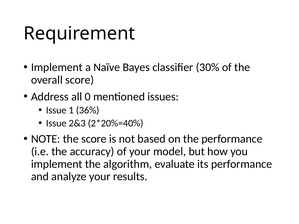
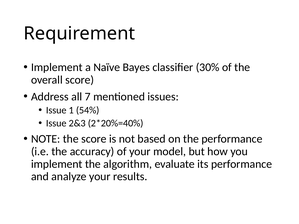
0: 0 -> 7 (88, 97)
36%: 36% -> 54% (88, 110)
